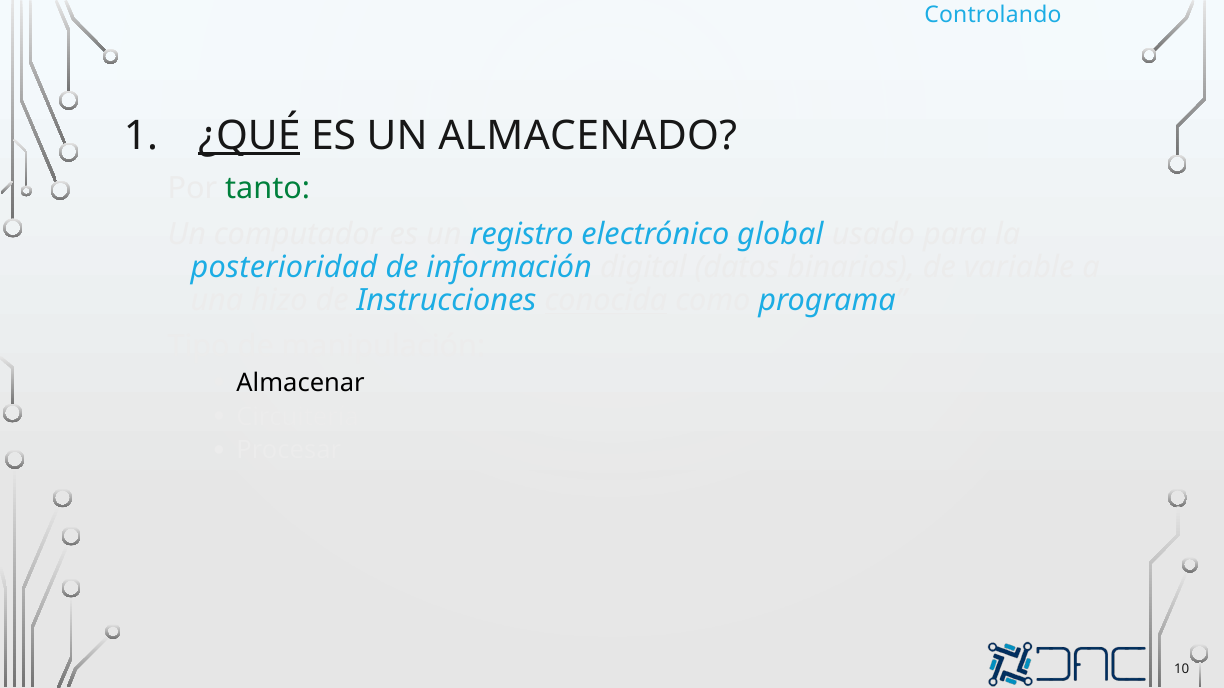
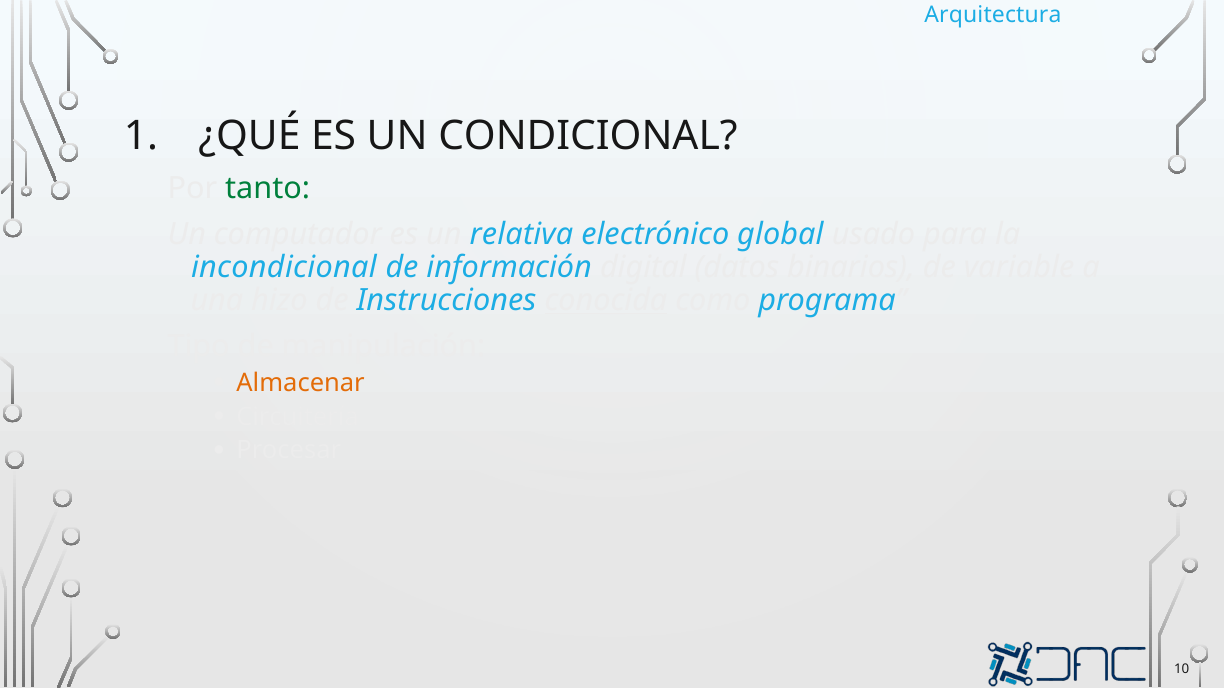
Controlando: Controlando -> Arquitectura (993, 15)
¿QUÉ underline: present -> none (249, 136)
ALMACENADO: ALMACENADO -> CONDICIONAL (588, 136)
registro: registro -> relativa (521, 235)
posterioridad: posterioridad -> incondicional (284, 268)
Almacenar colour: black -> orange (301, 383)
